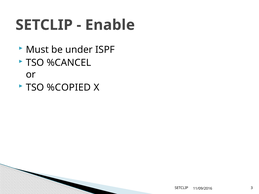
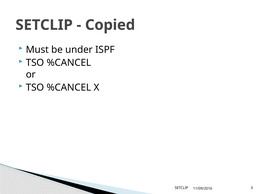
Enable: Enable -> Copied (110, 25)
%COPIED: %COPIED -> %CANCEL (69, 88)
